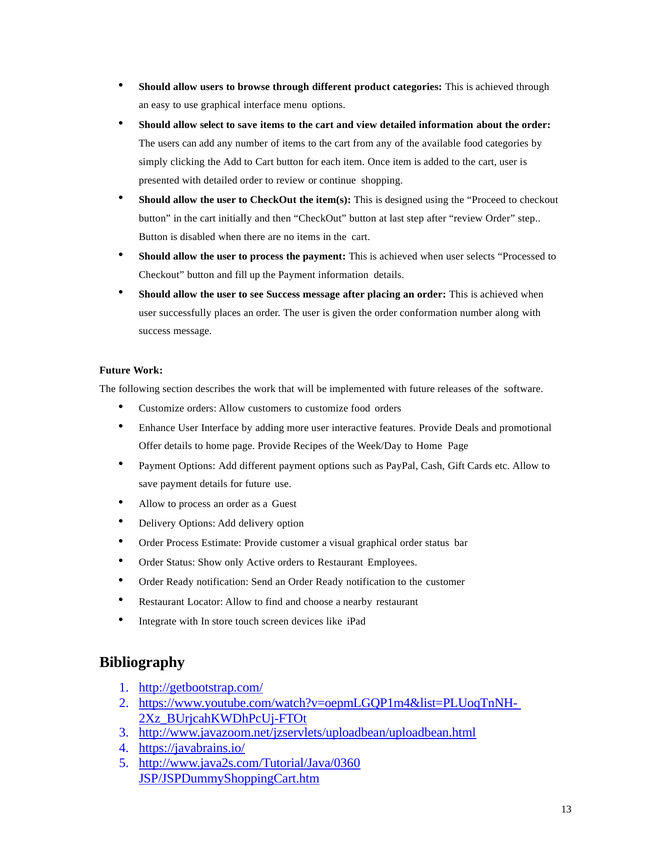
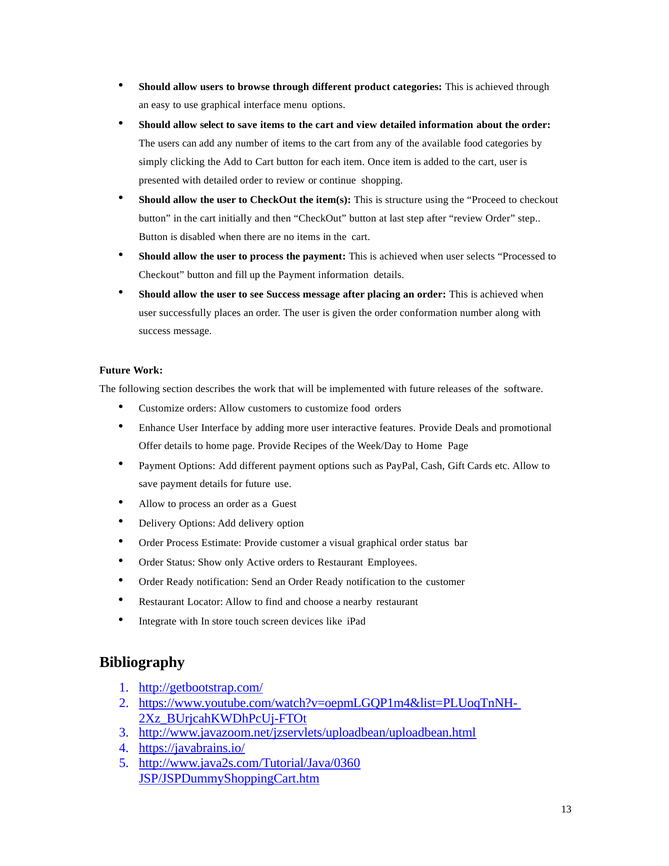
designed: designed -> structure (404, 200)
